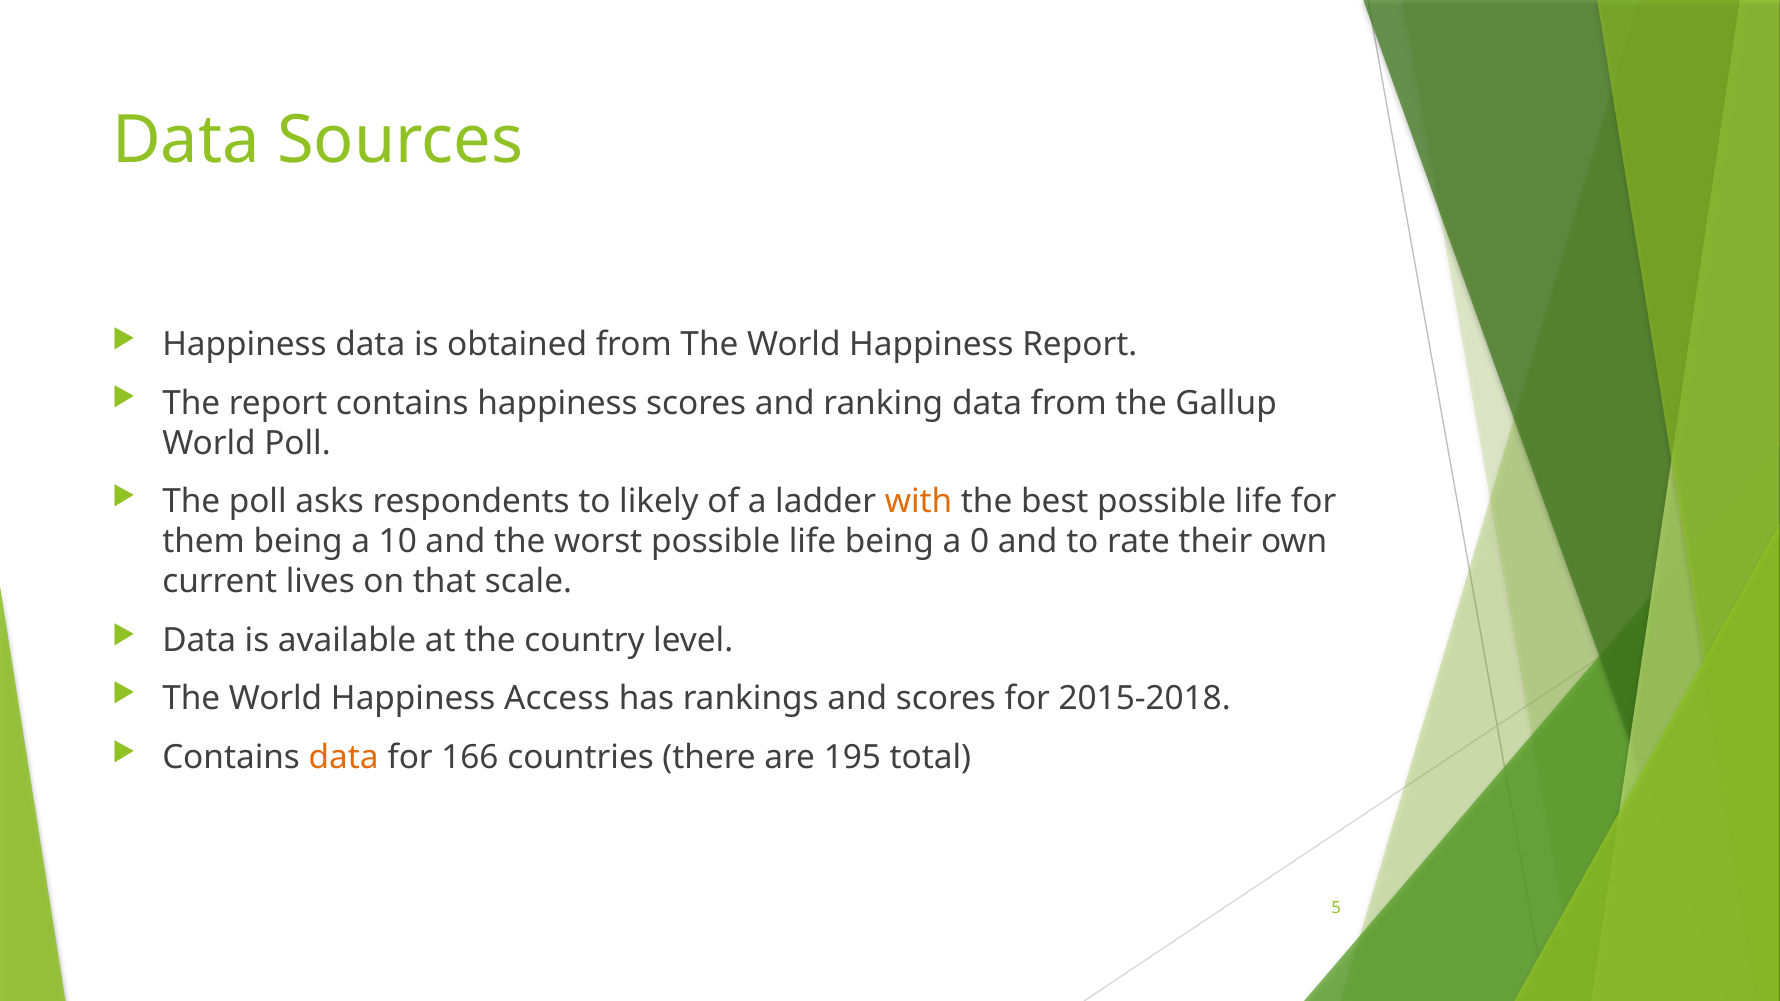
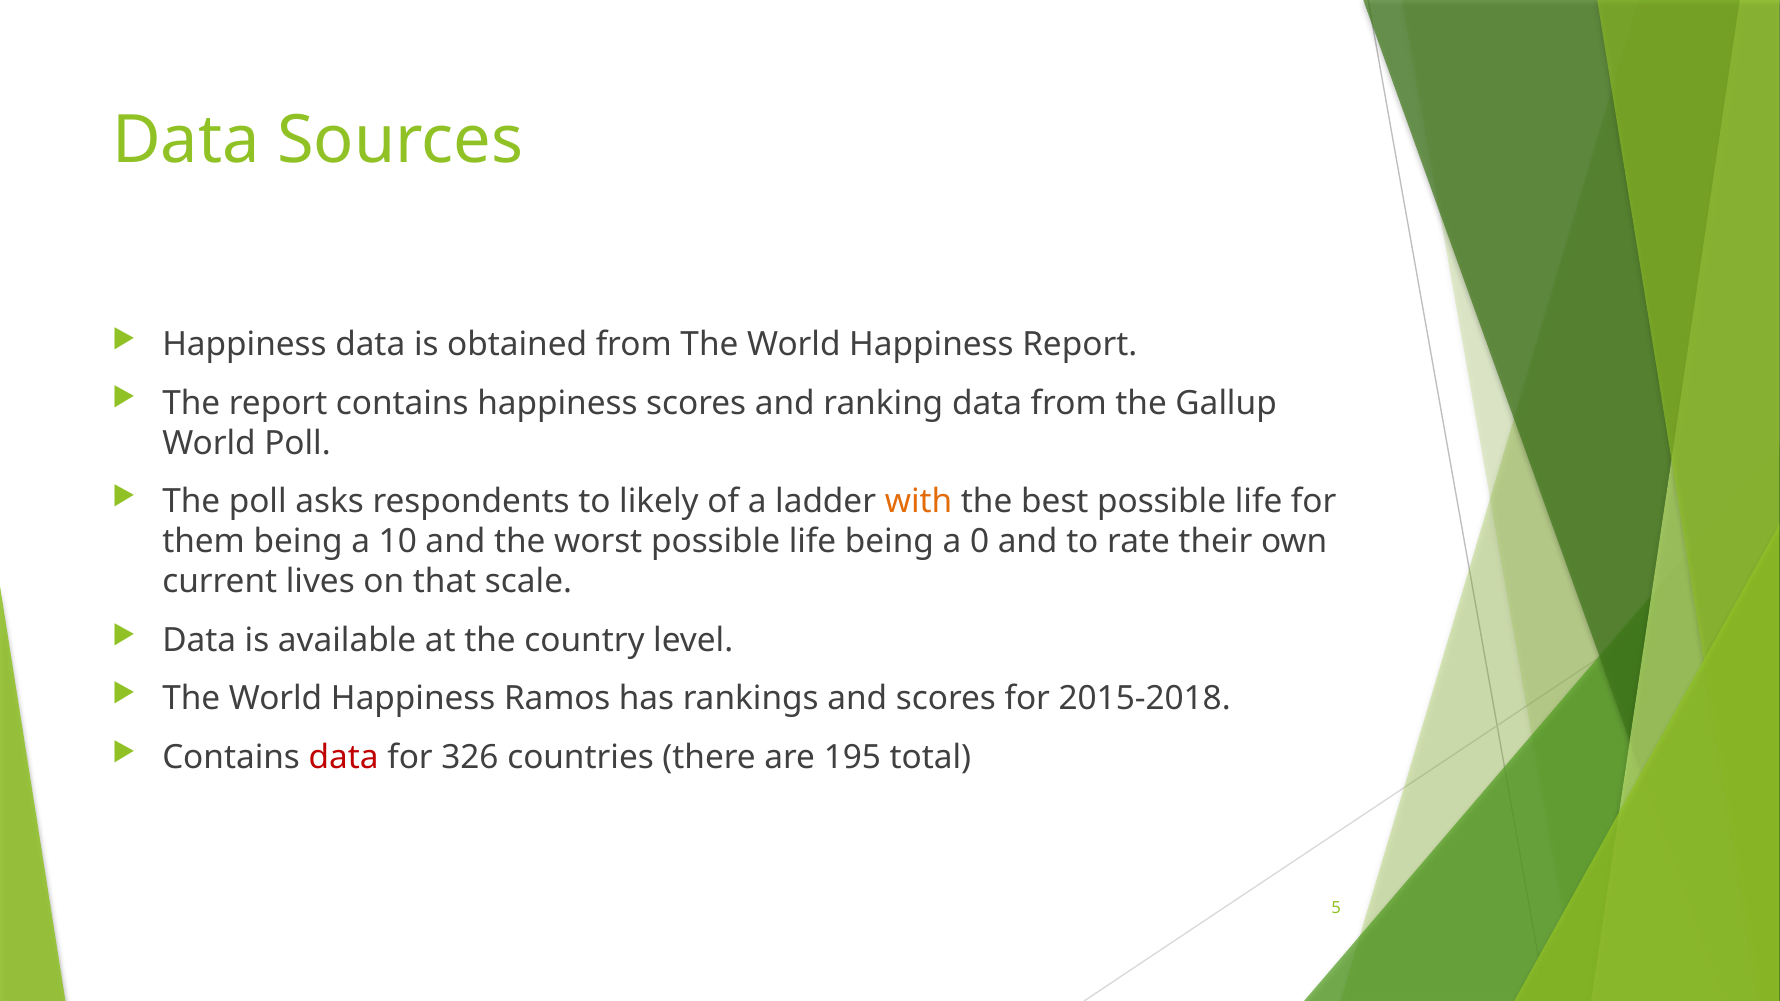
Access: Access -> Ramos (557, 699)
data colour: orange -> red (344, 758)
166: 166 -> 326 (470, 758)
